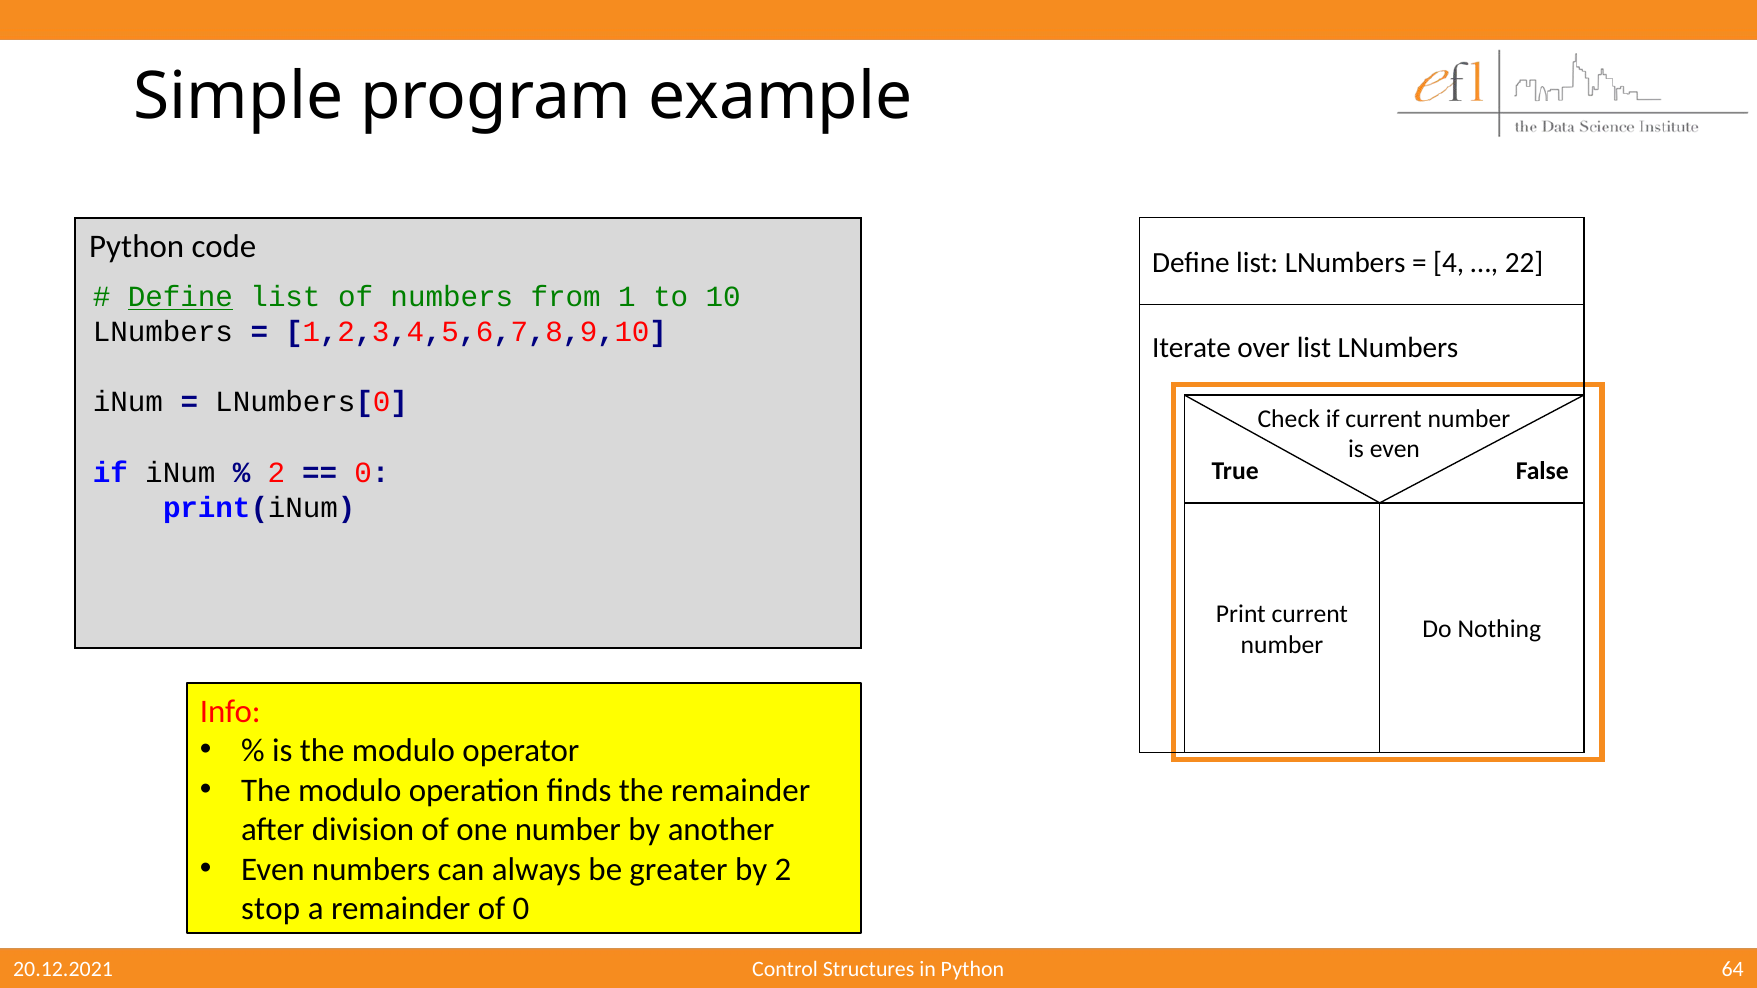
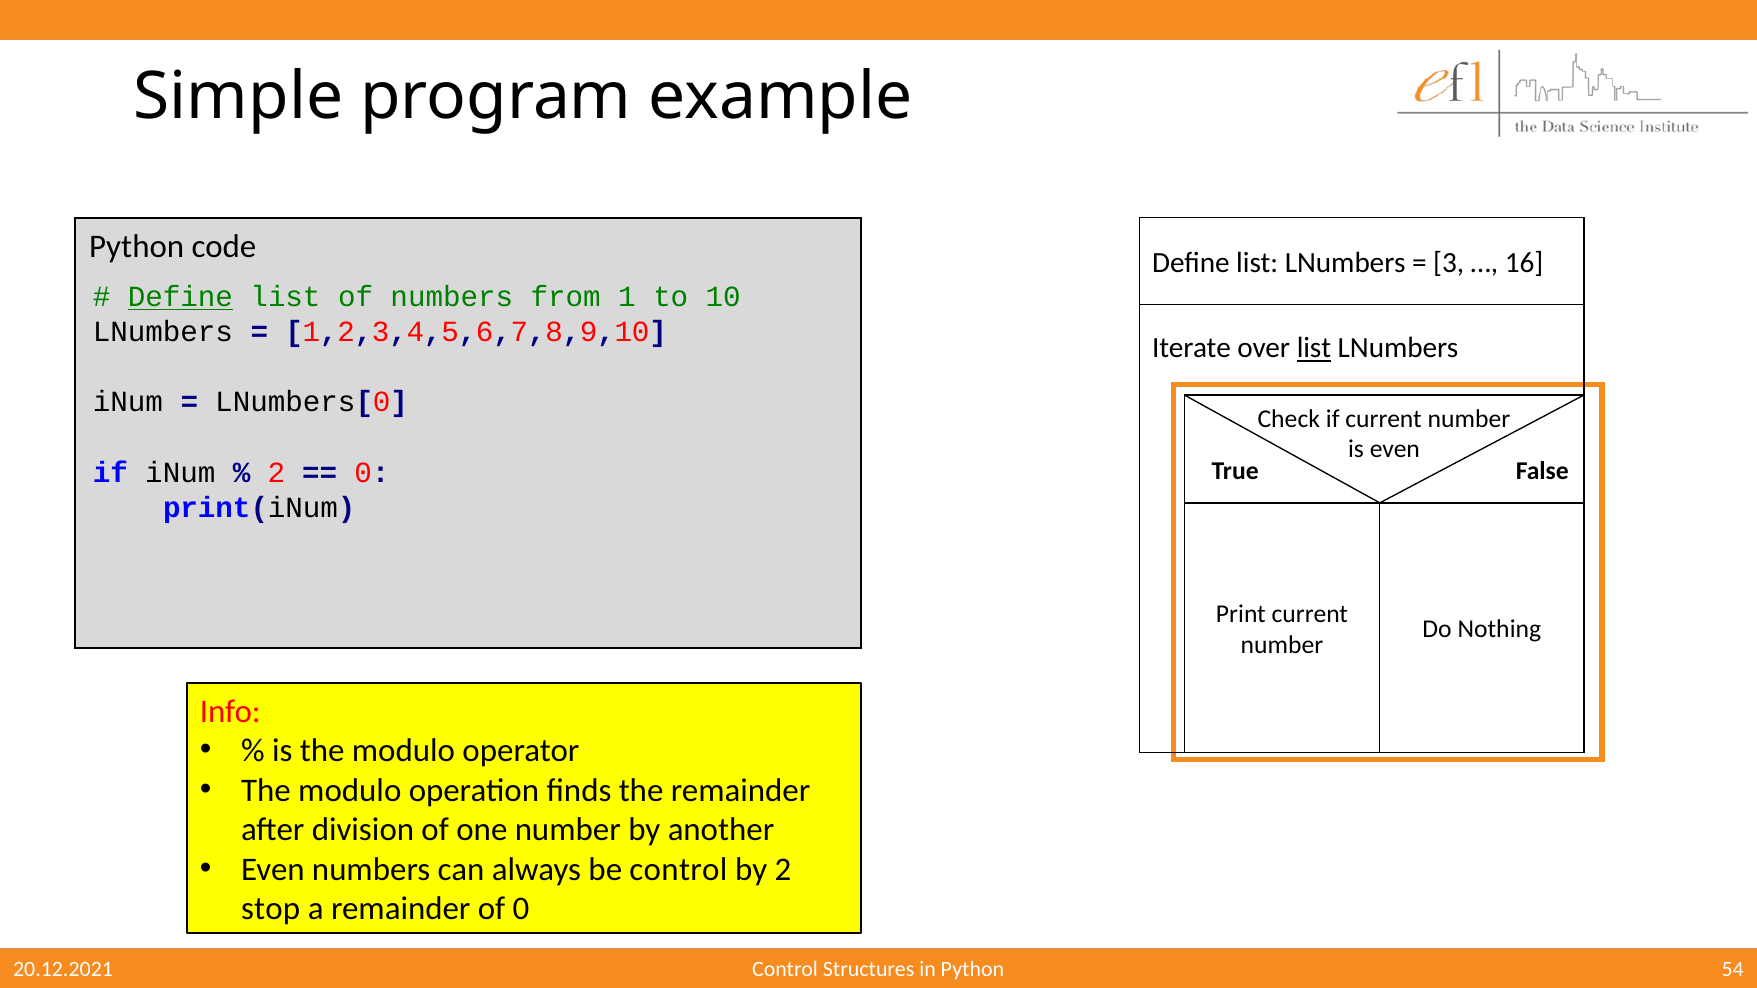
4: 4 -> 3 (1449, 263)
22: 22 -> 16 (1524, 263)
list underline: none -> present (1314, 348)
be greater: greater -> control (678, 870)
64: 64 -> 54 (1733, 969)
